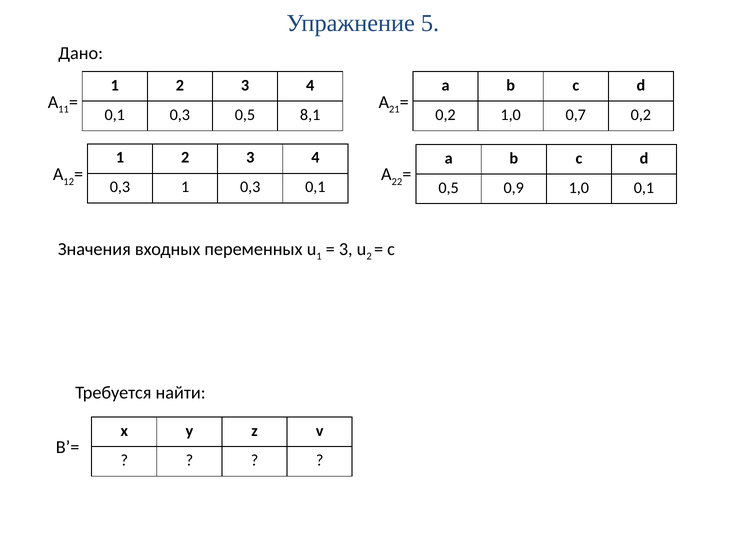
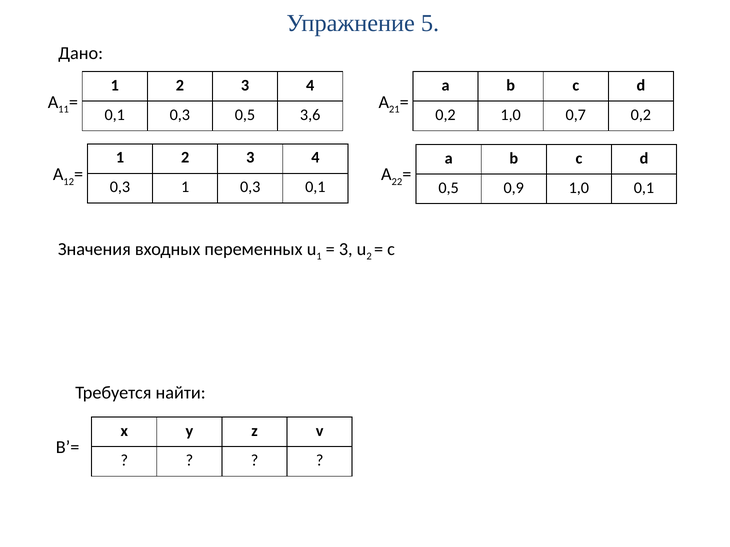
8,1: 8,1 -> 3,6 (310, 115)
